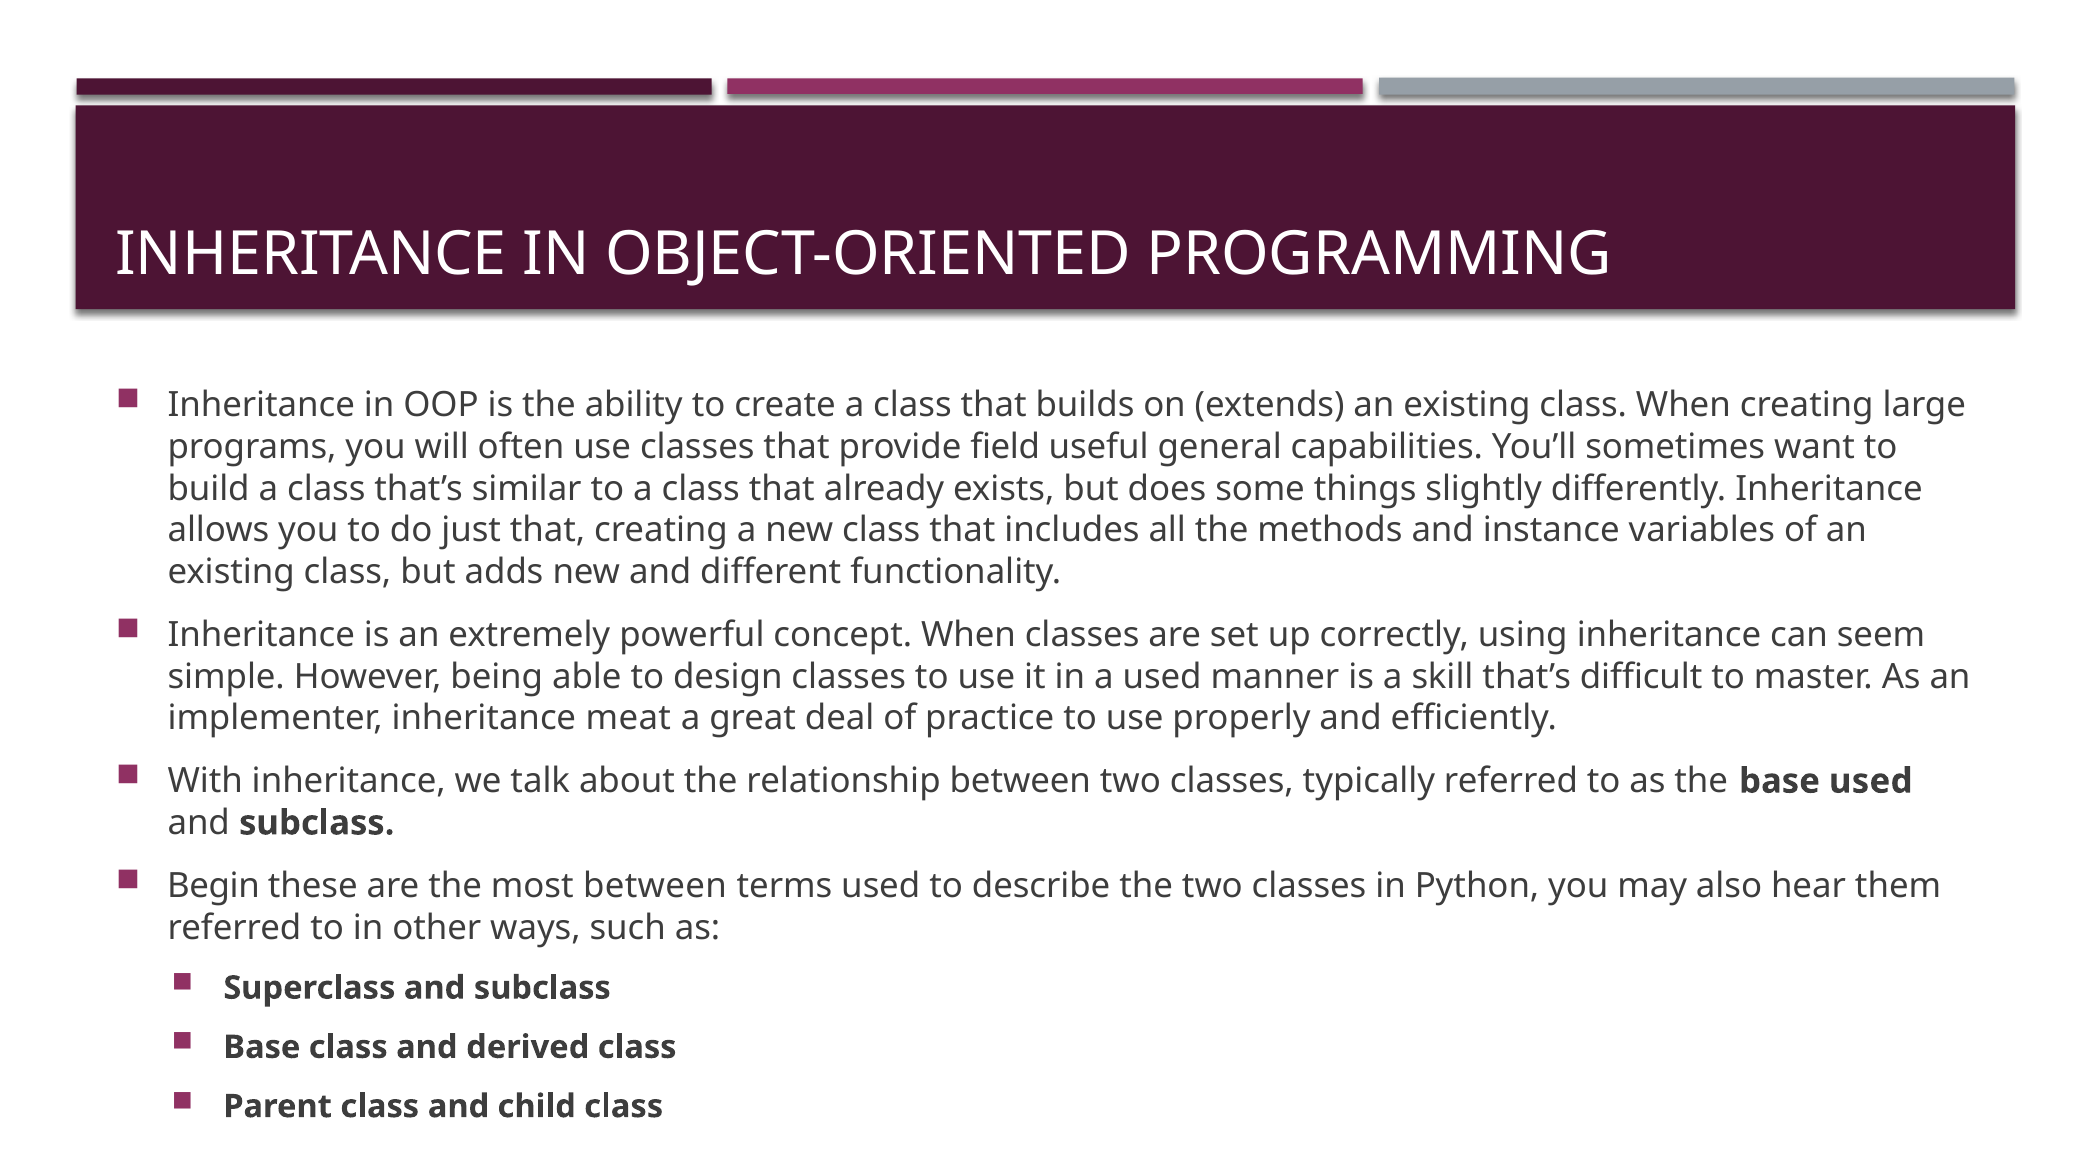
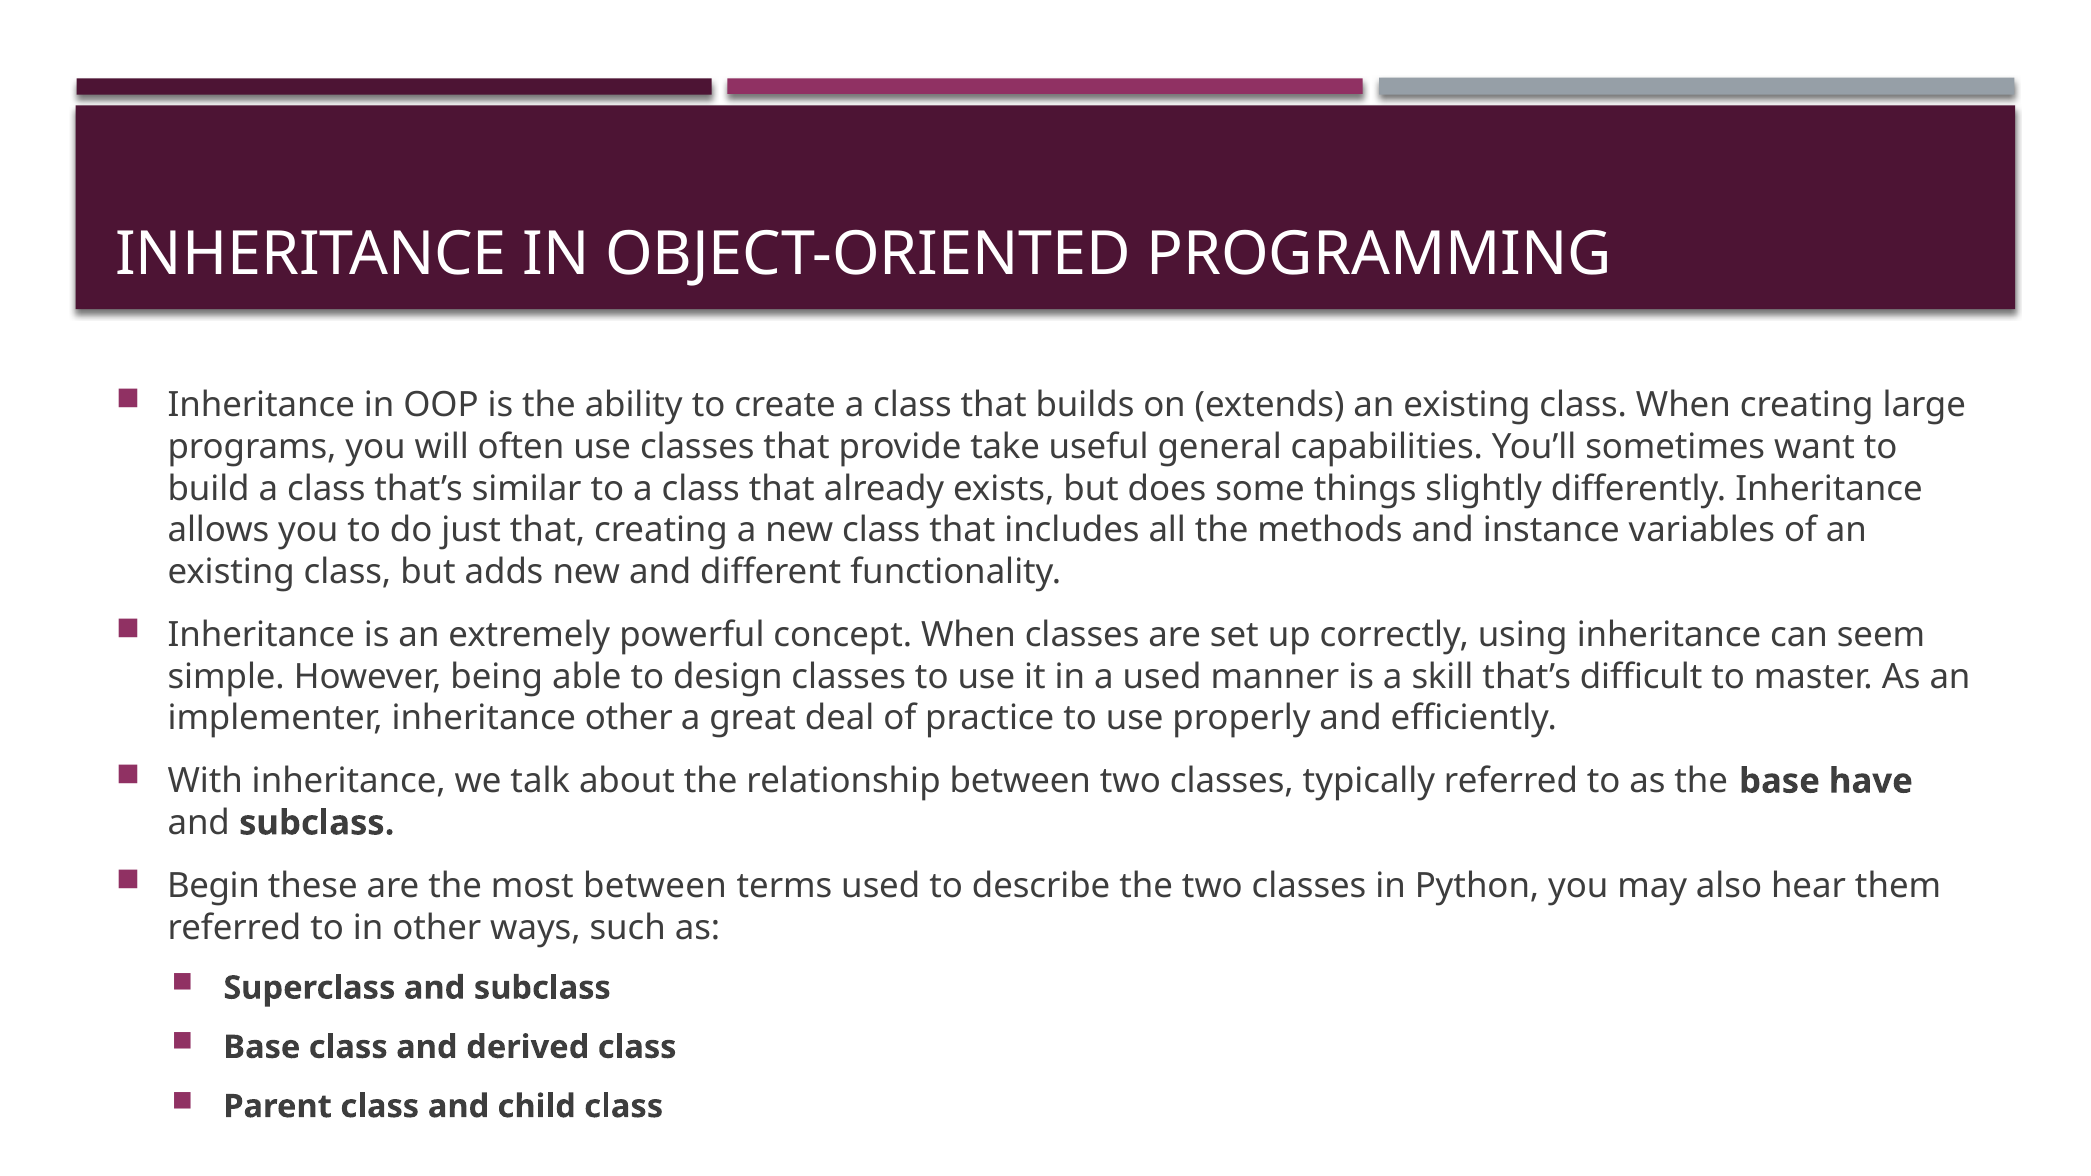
field: field -> take (1005, 447)
inheritance meat: meat -> other (629, 719)
base used: used -> have (1871, 781)
